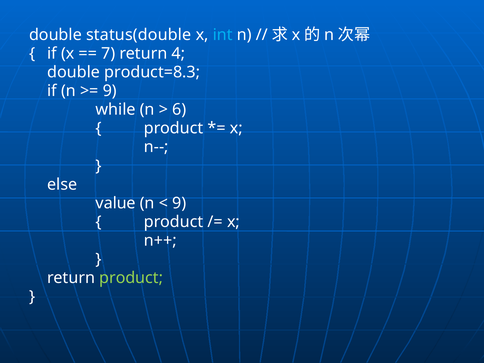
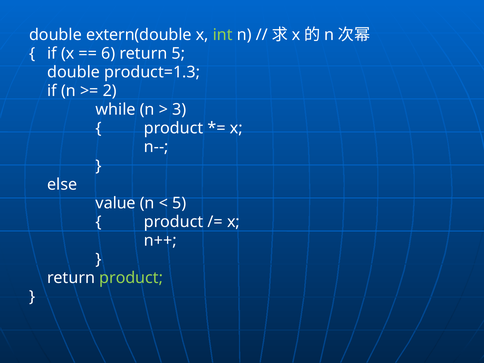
status(double: status(double -> extern(double (139, 35)
int colour: light blue -> light green (223, 35)
7: 7 -> 6 (108, 53)
return 4: 4 -> 5 (178, 53)
product=8.3: product=8.3 -> product=1.3 (152, 72)
9: 9 -> 2 (110, 91)
6: 6 -> 3 (179, 110)
9: 9 -> 5 (179, 203)
